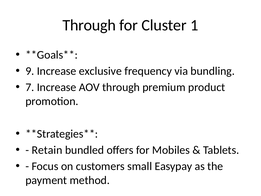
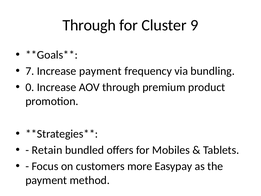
1: 1 -> 9 (194, 25)
9: 9 -> 7 (30, 71)
Increase exclusive: exclusive -> payment (100, 71)
7: 7 -> 0 (30, 87)
small: small -> more (140, 166)
